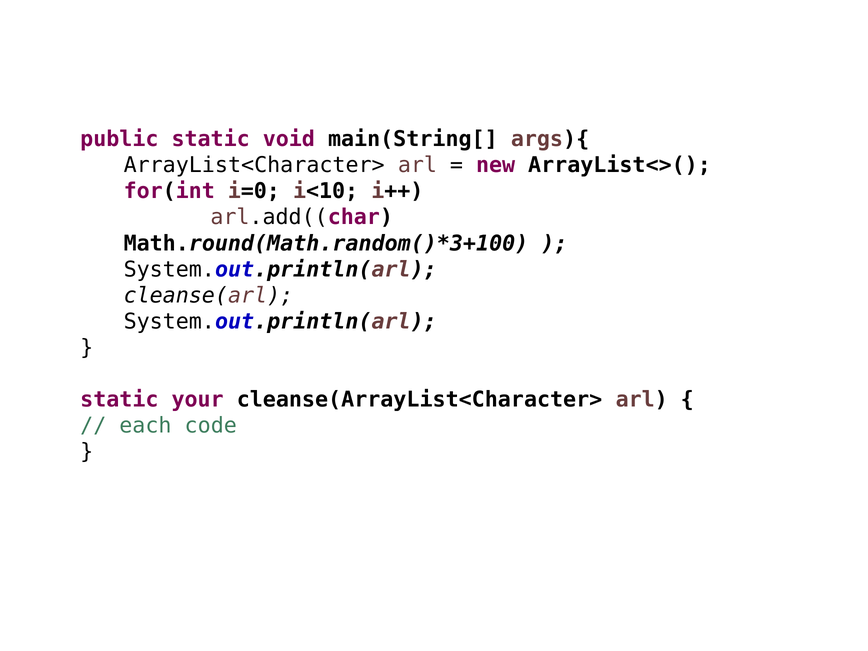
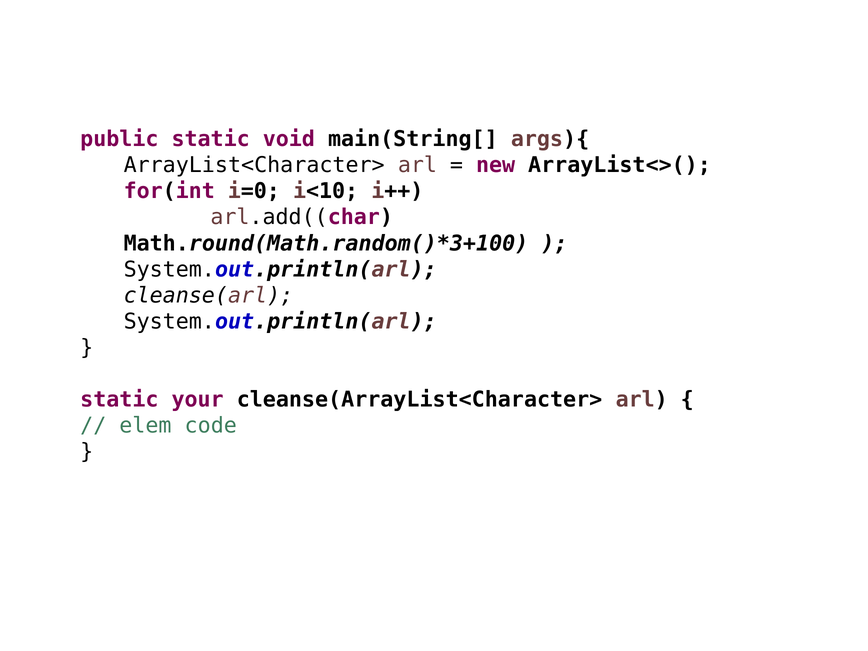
each: each -> elem (145, 426)
